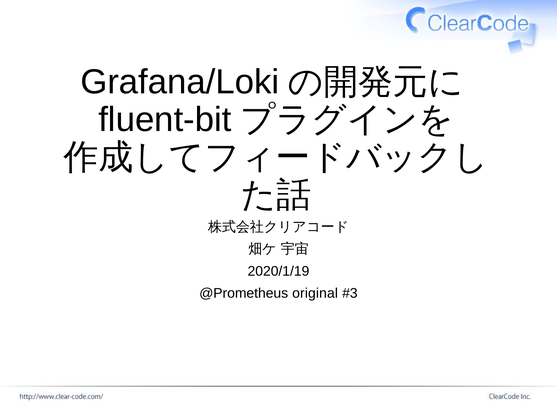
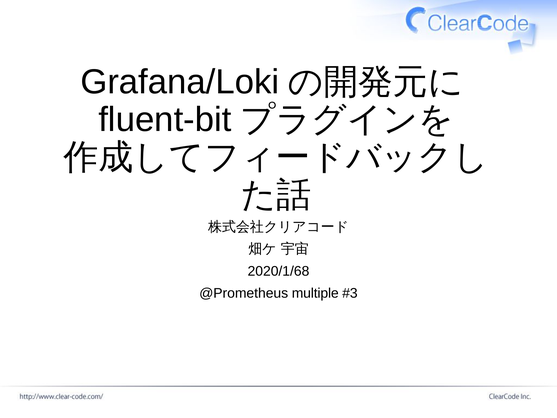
2020/1/19: 2020/1/19 -> 2020/1/68 (278, 271)
original: original -> multiple (315, 293)
